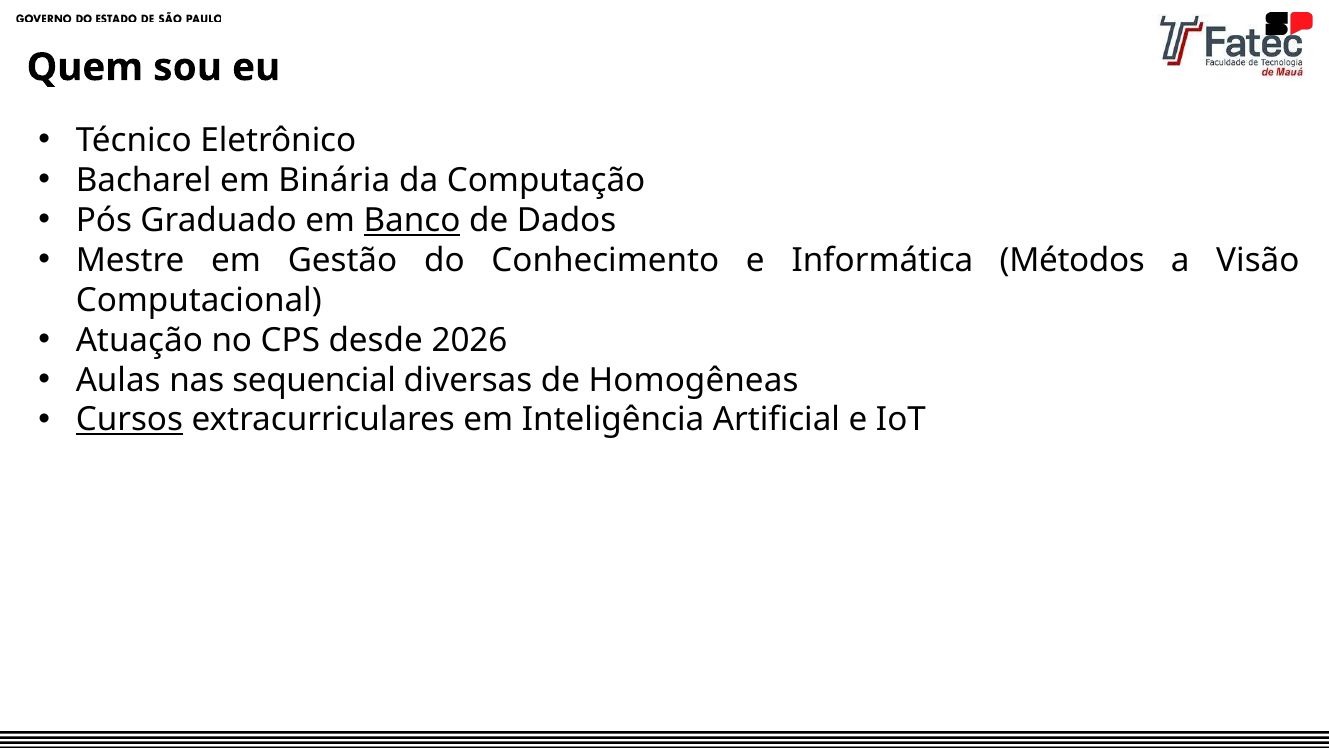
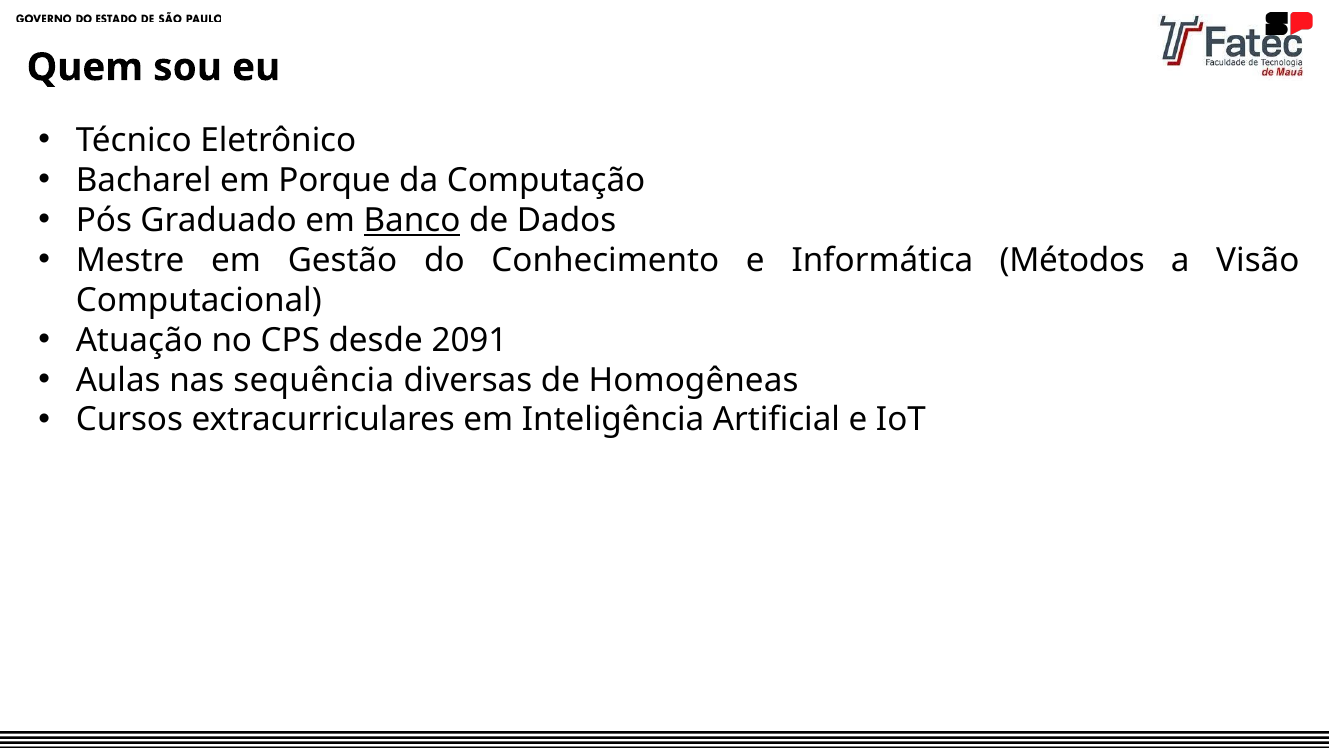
Binária: Binária -> Porque (335, 180)
2026: 2026 -> 2091 (470, 340)
sequencial: sequencial -> sequência (314, 380)
Cursos underline: present -> none (129, 420)
